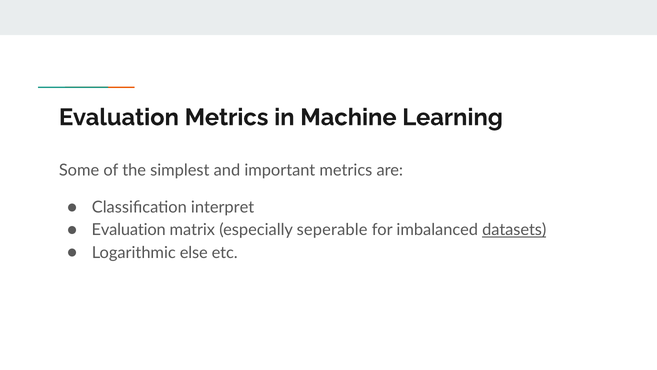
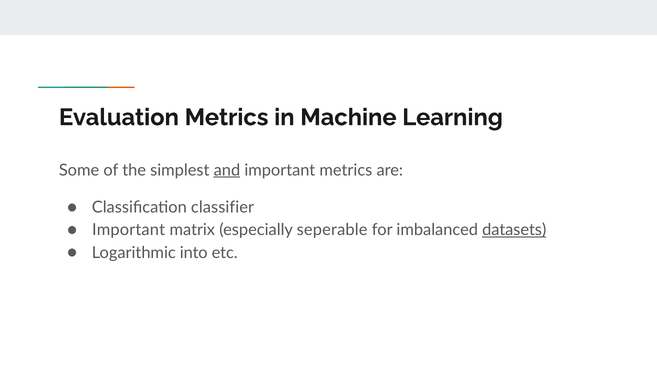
and underline: none -> present (227, 170)
interpret: interpret -> classifier (223, 207)
Evaluation: Evaluation -> Important (129, 230)
else: else -> into (194, 252)
